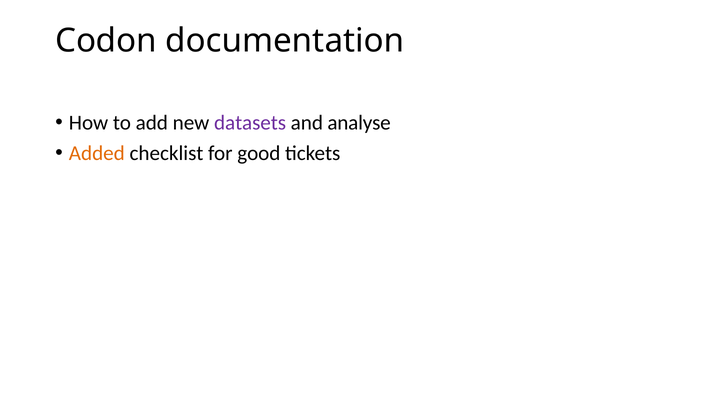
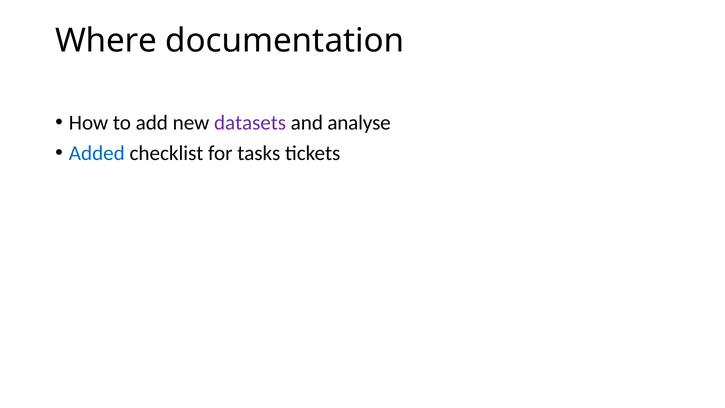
Codon: Codon -> Where (106, 41)
Added colour: orange -> blue (97, 153)
good: good -> tasks (259, 153)
